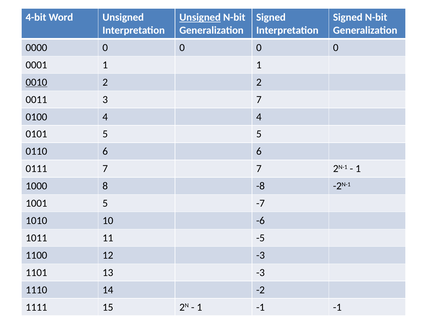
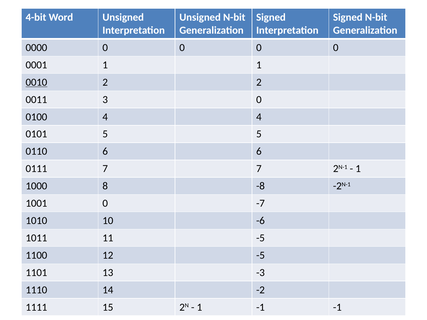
Unsigned underline: present -> none (200, 17)
3 7: 7 -> 0 (259, 100)
1001 5: 5 -> 0 (105, 204)
12 -3: -3 -> -5 (261, 255)
